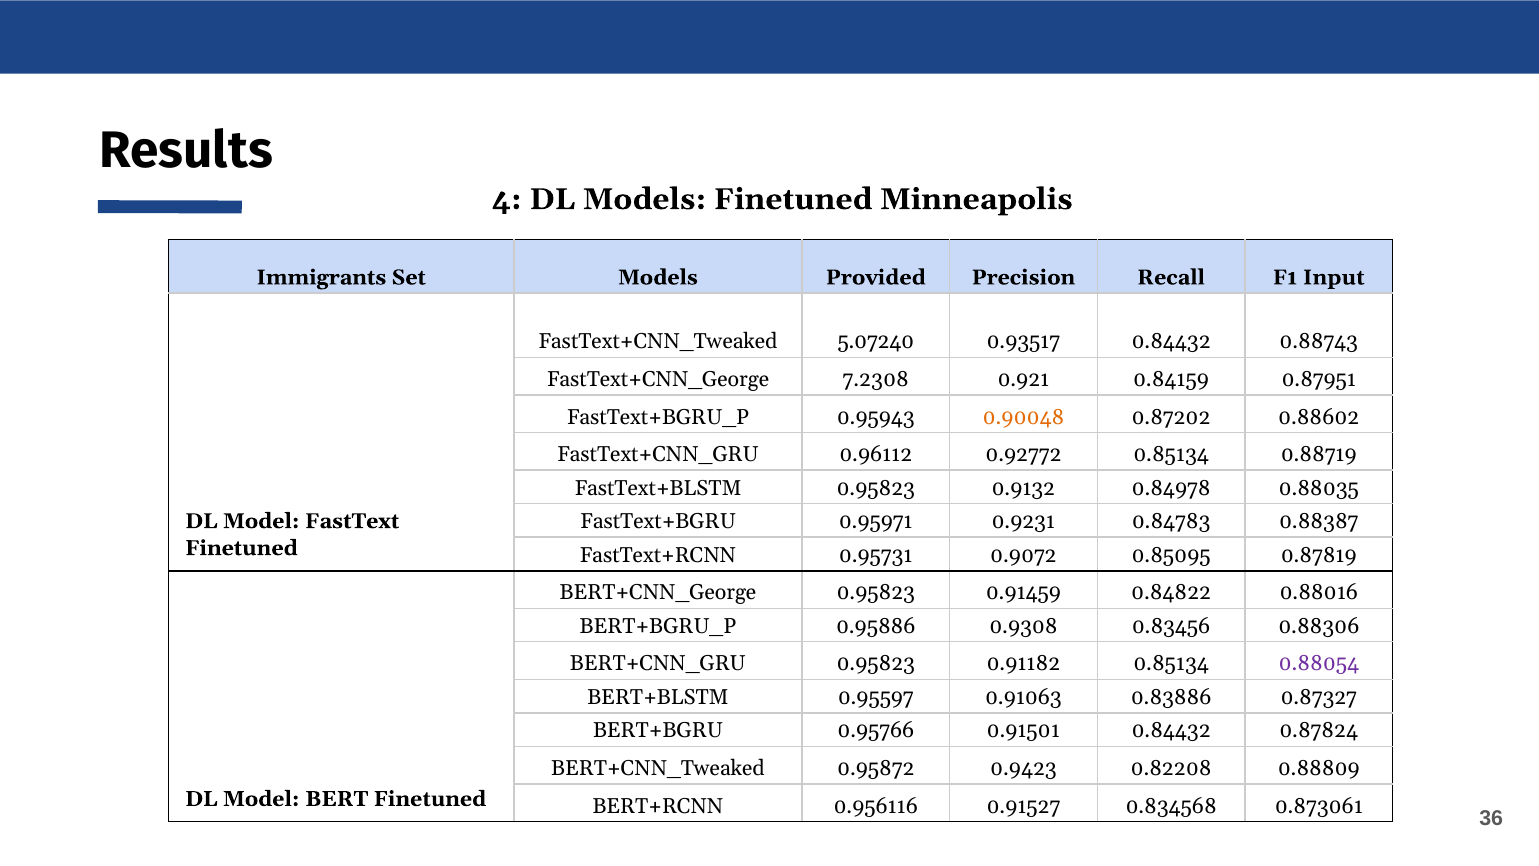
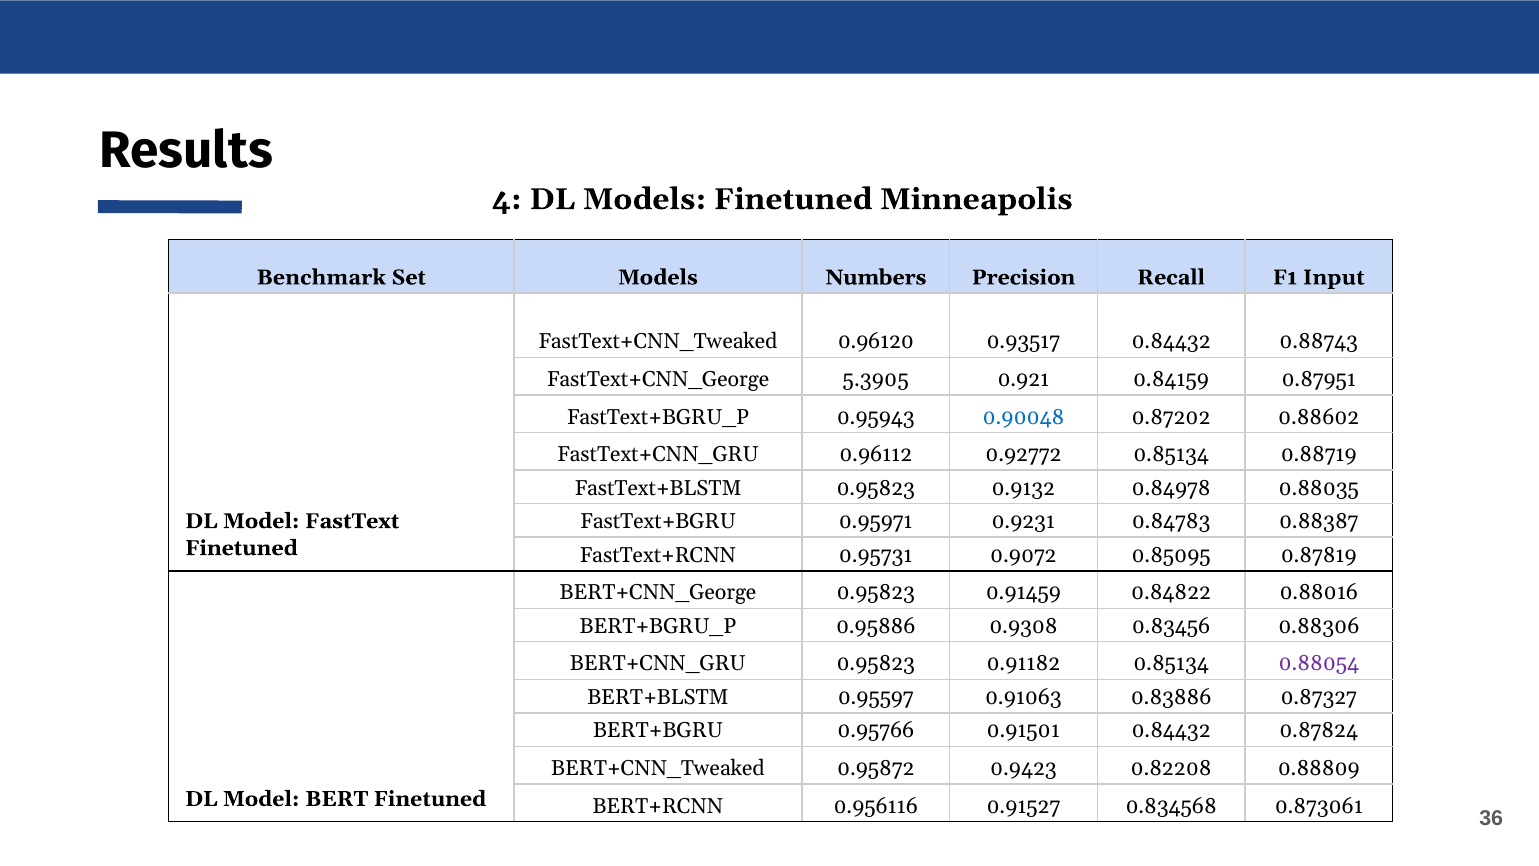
Immigrants: Immigrants -> Benchmark (321, 277)
Provided: Provided -> Numbers (876, 277)
5.07240: 5.07240 -> 0.96120 (876, 342)
7.2308: 7.2308 -> 5.3905 (876, 379)
0.90048 colour: orange -> blue (1024, 417)
